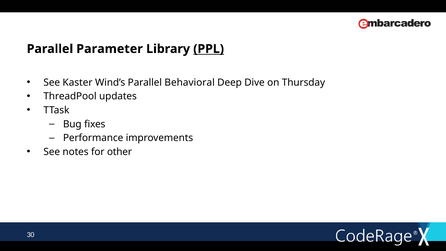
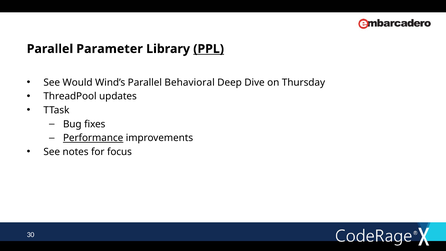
Kaster: Kaster -> Would (78, 82)
Performance underline: none -> present (93, 138)
other: other -> focus (119, 152)
